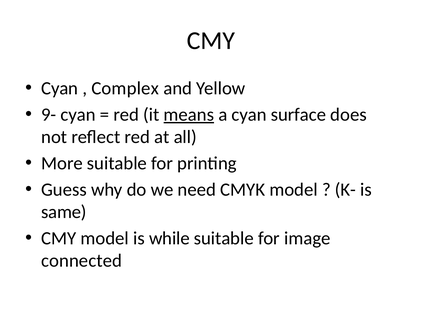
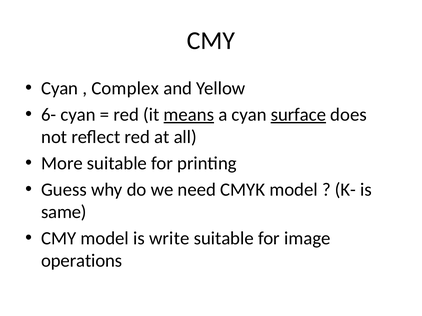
9-: 9- -> 6- (49, 115)
surface underline: none -> present (298, 115)
while: while -> write (169, 239)
connected: connected -> operations (82, 261)
